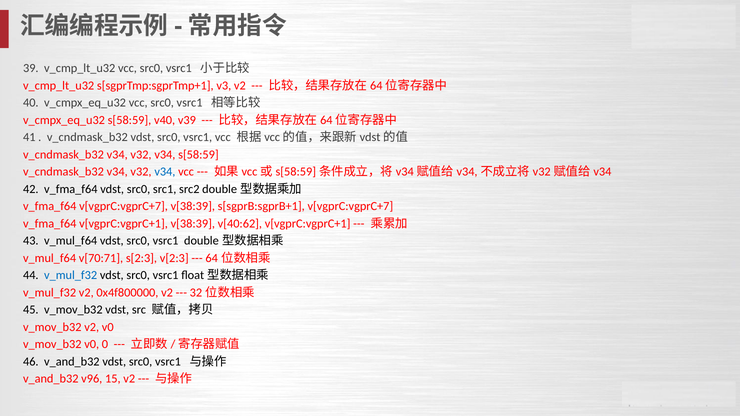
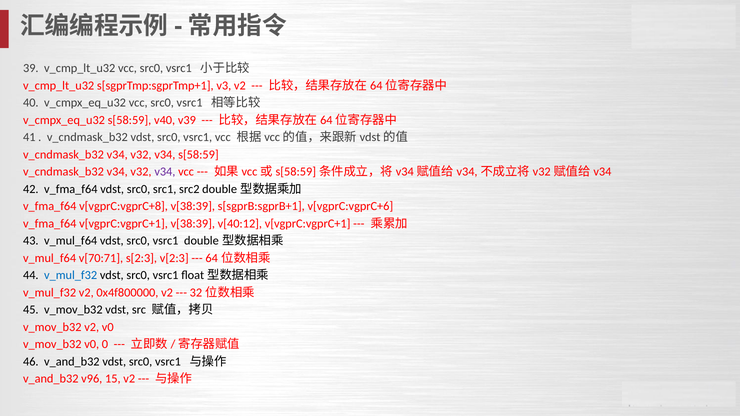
v34 colour: blue -> purple (165, 172)
v_fma_f64 v[vgprC:vgprC+7: v[vgprC:vgprC+7 -> v[vgprC:vgprC+8 (124, 207)
s[sgprB:sgprB+1 v[vgprC:vgprC+7: v[vgprC:vgprC+7 -> v[vgprC:vgprC+6 (350, 207)
v[40:62: v[40:62 -> v[40:12 (240, 224)
